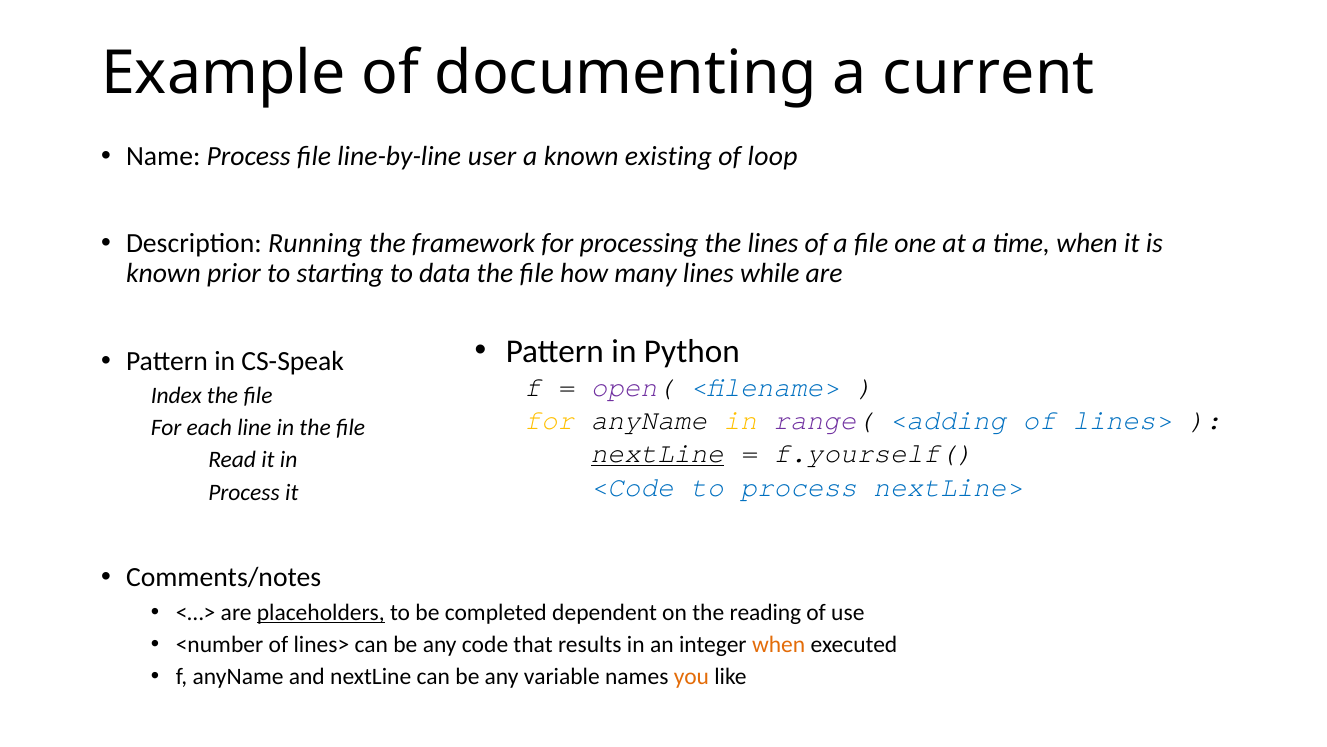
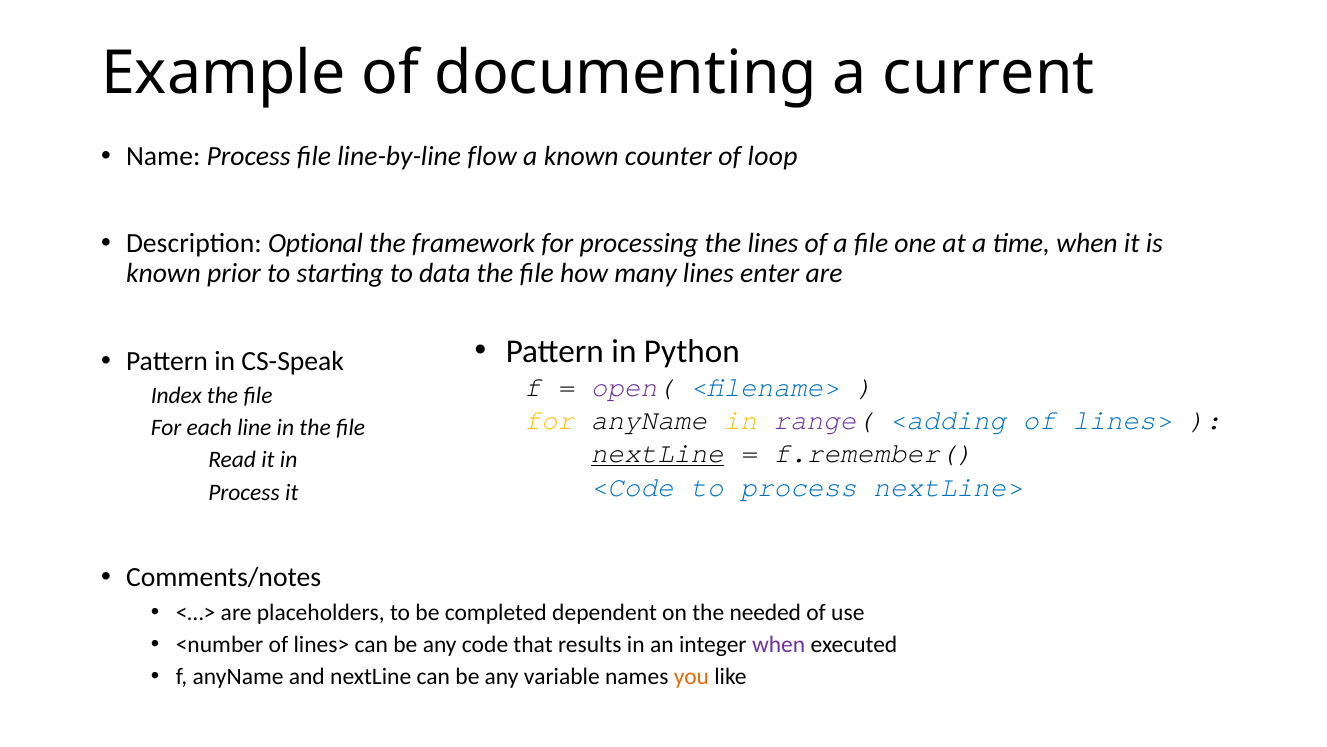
user: user -> flow (492, 156)
existing: existing -> counter (668, 156)
Running: Running -> Optional (316, 244)
while: while -> enter (770, 273)
f.yourself(: f.yourself( -> f.remember( (873, 453)
placeholders underline: present -> none (321, 612)
reading: reading -> needed (765, 612)
when colour: orange -> purple (779, 644)
